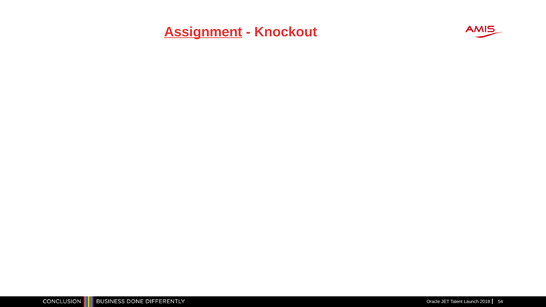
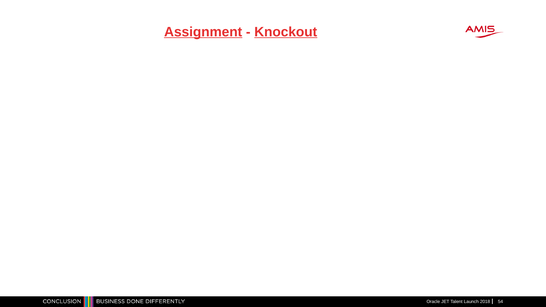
Knockout underline: none -> present (286, 32)
